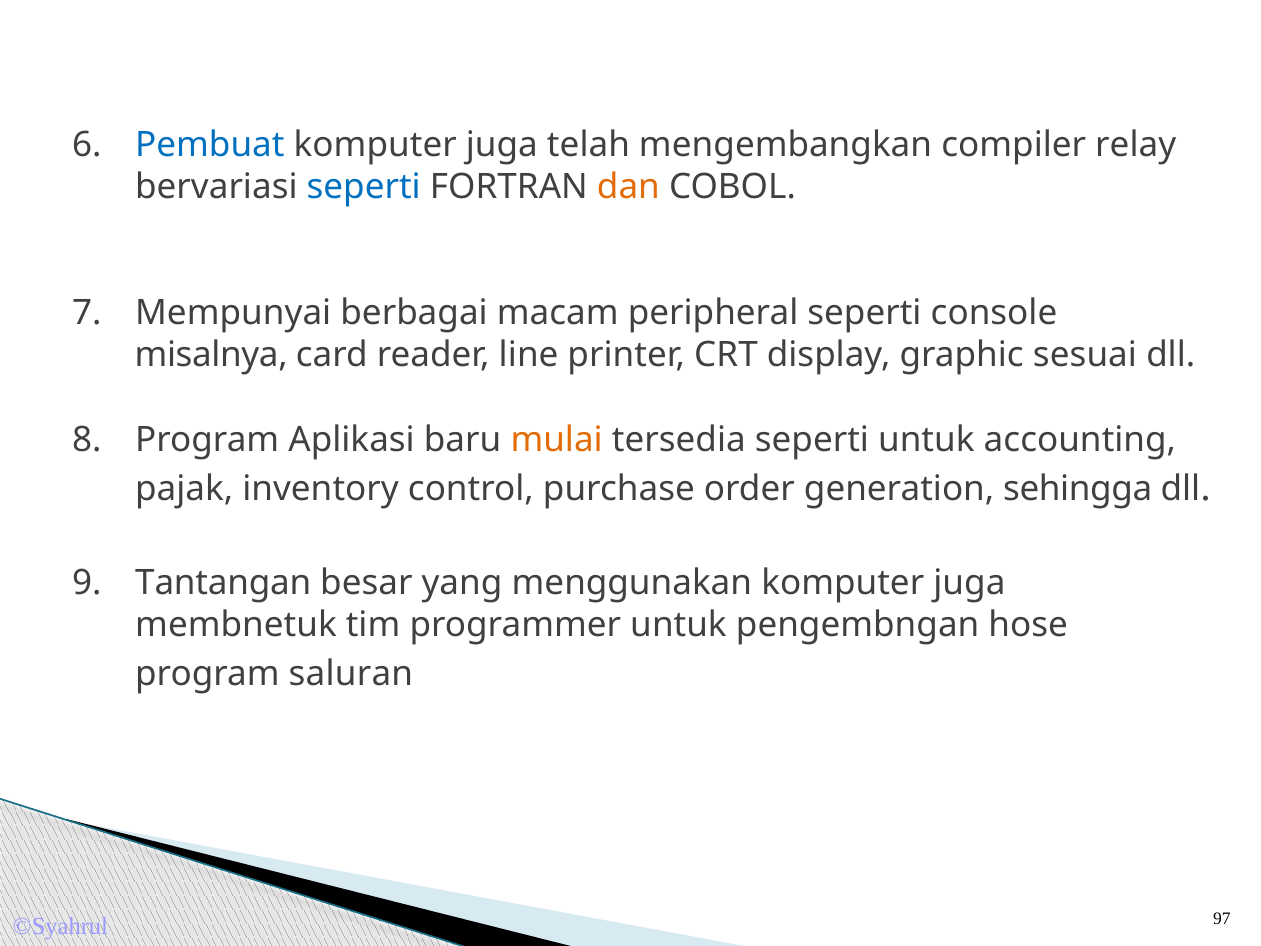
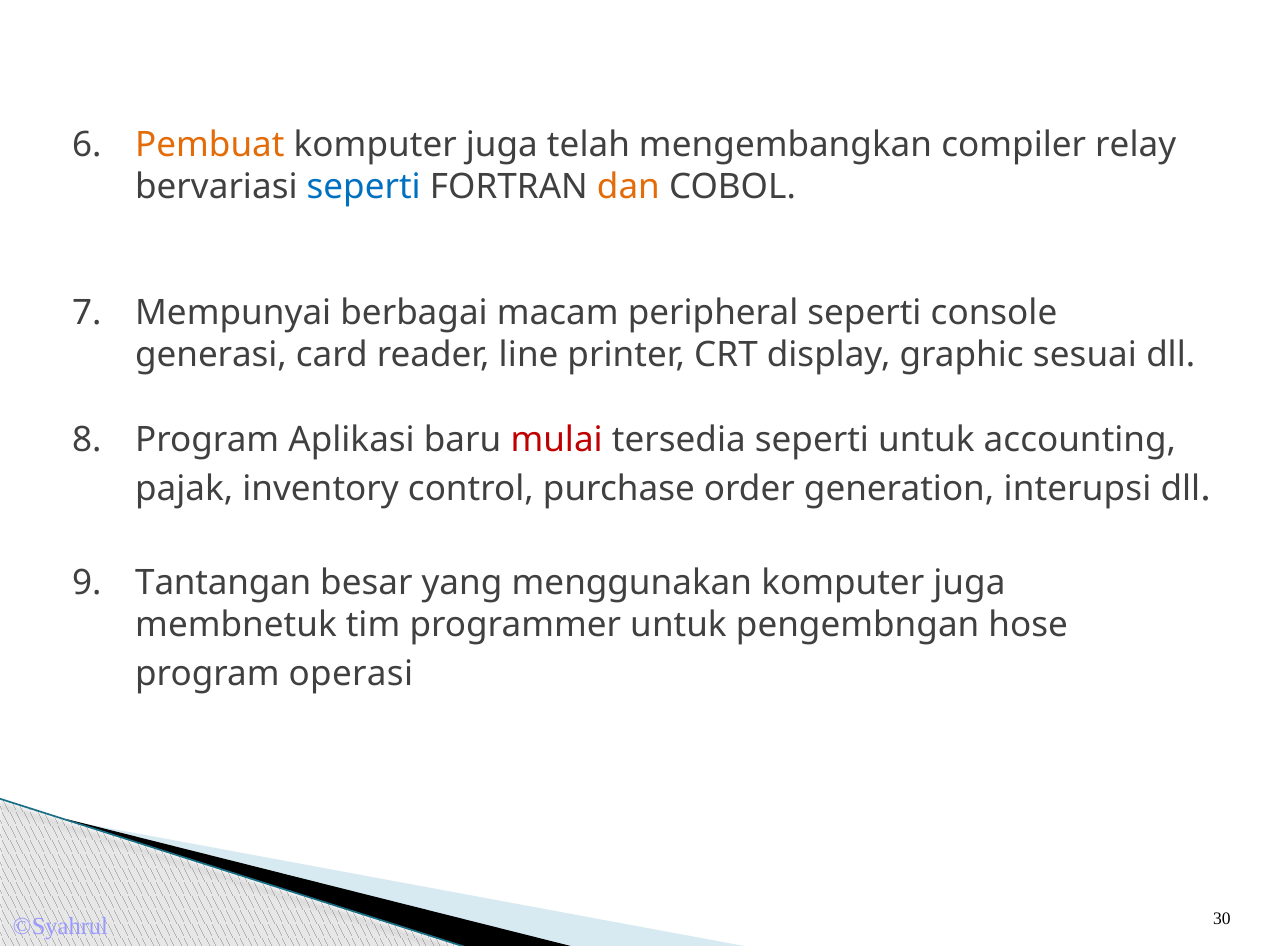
Pembuat colour: blue -> orange (210, 145)
misalnya: misalnya -> generasi (211, 355)
mulai colour: orange -> red (557, 439)
sehingga: sehingga -> interupsi (1077, 488)
saluran: saluran -> operasi (351, 673)
97: 97 -> 30 (1222, 918)
